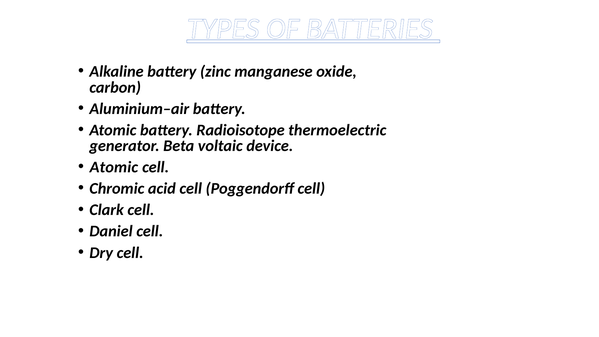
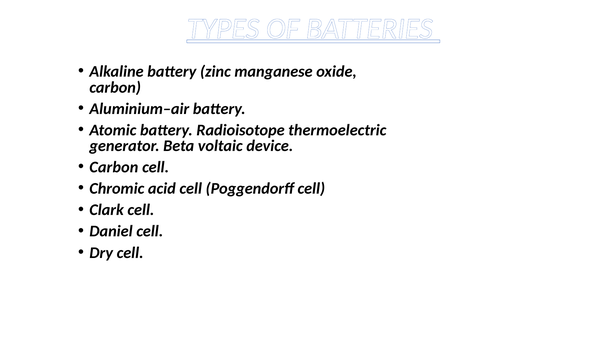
Atomic: Atomic -> Carbon (114, 167)
